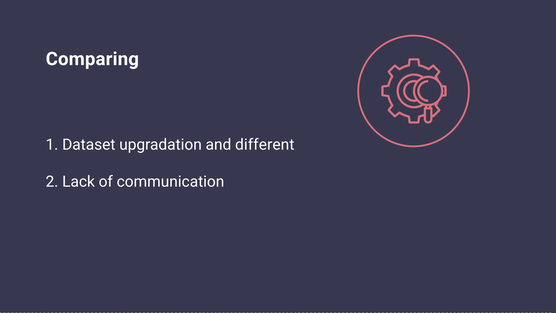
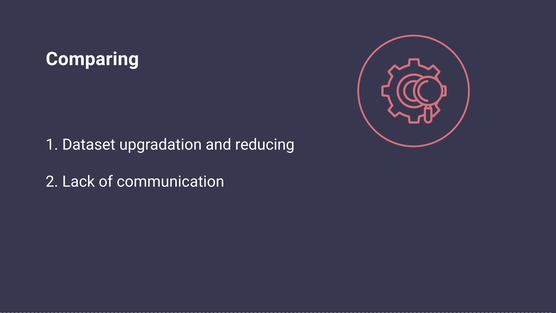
different: different -> reducing (265, 144)
